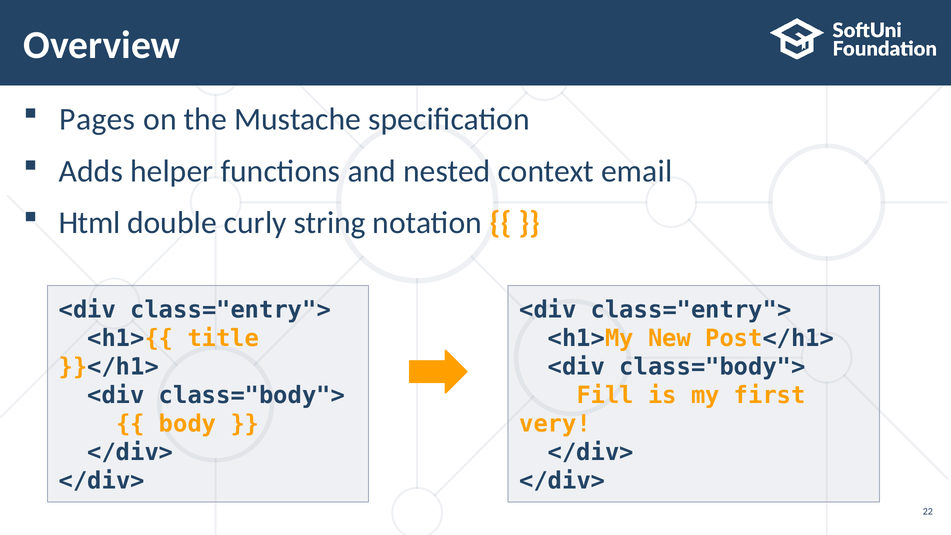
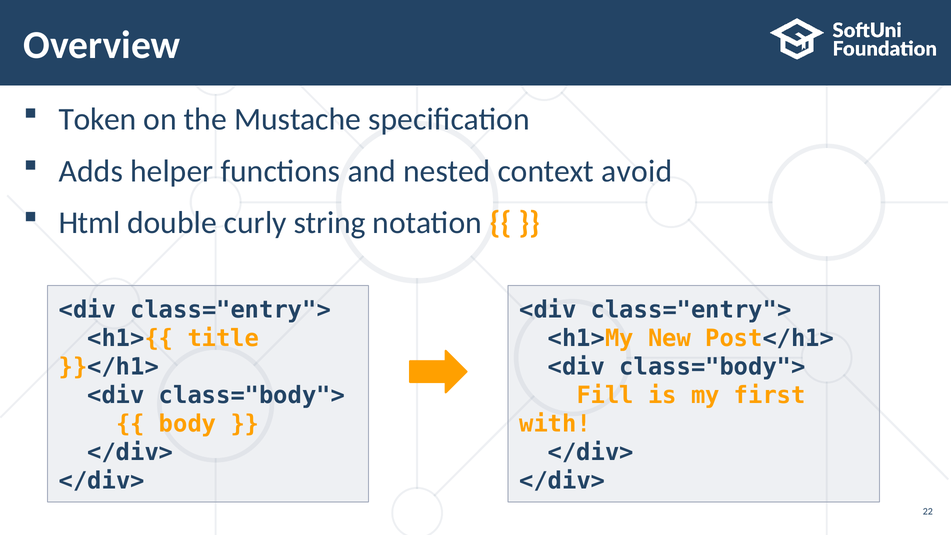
Pages: Pages -> Token (98, 119)
email: email -> avoid (637, 171)
very: very -> with (555, 424)
